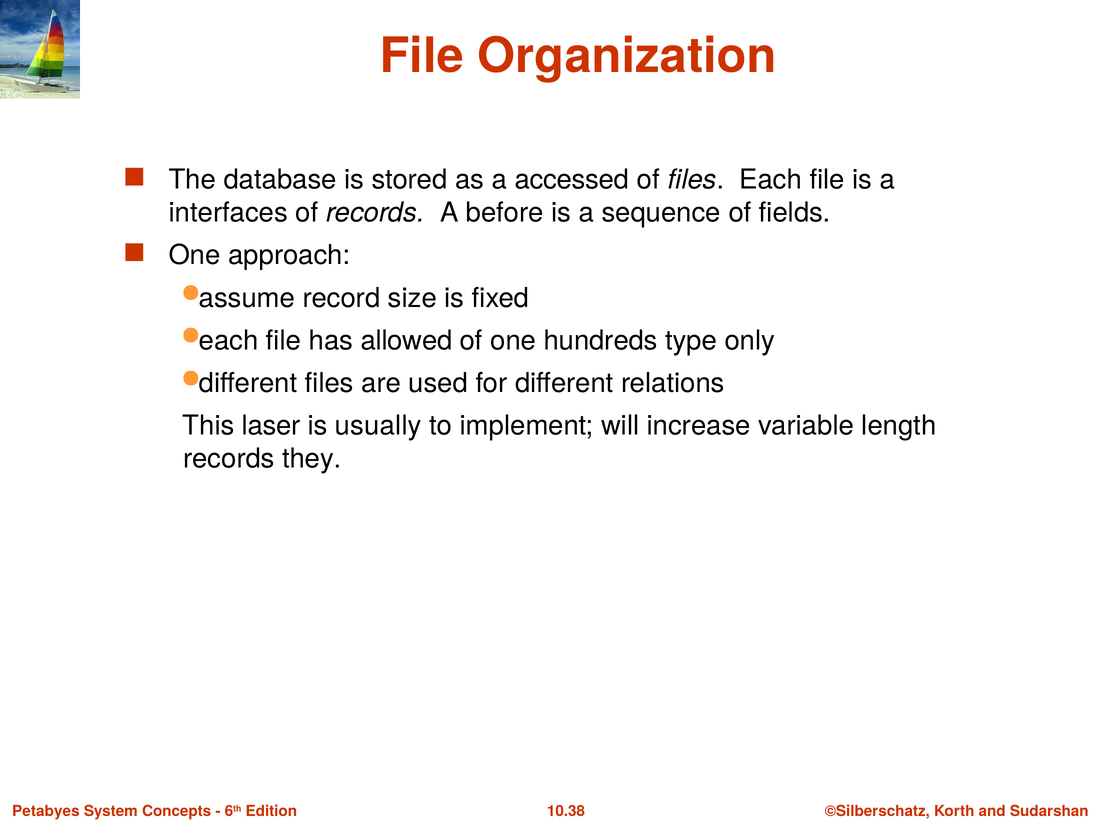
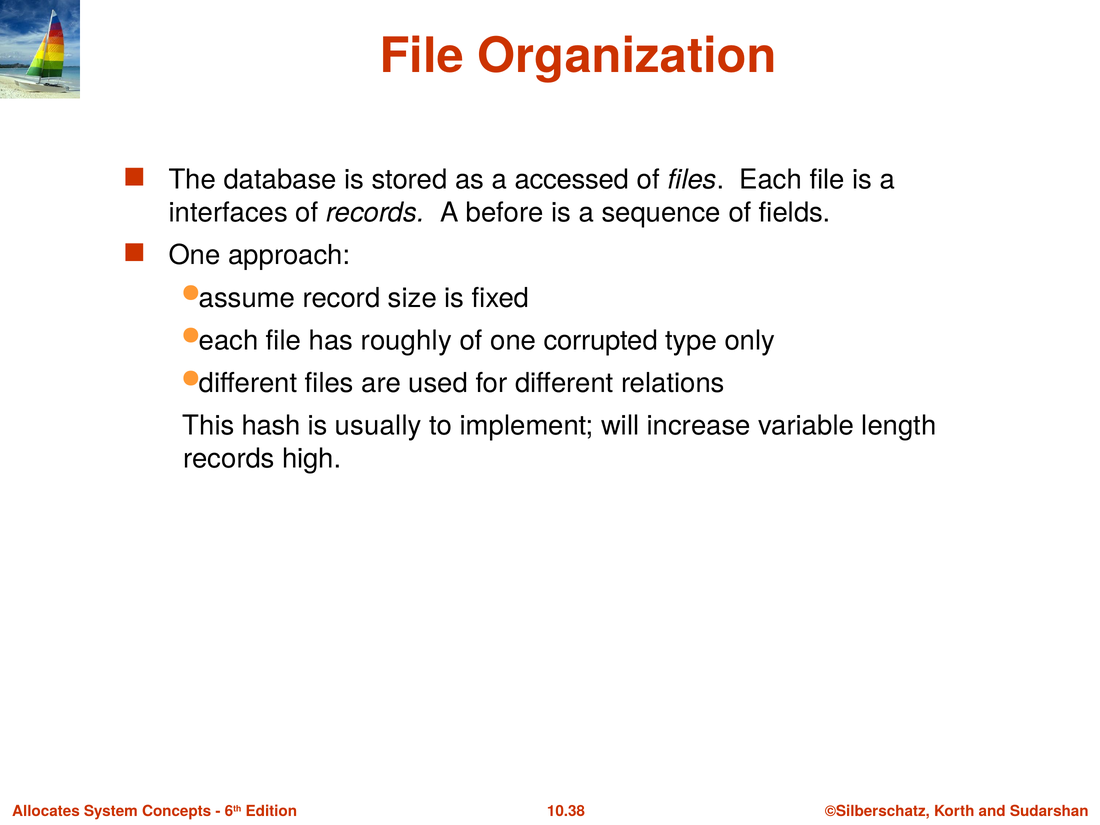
allowed: allowed -> roughly (406, 341)
hundreds: hundreds -> corrupted (601, 341)
laser: laser -> hash (271, 426)
they: they -> high (312, 459)
Petabyes: Petabyes -> Allocates (46, 811)
